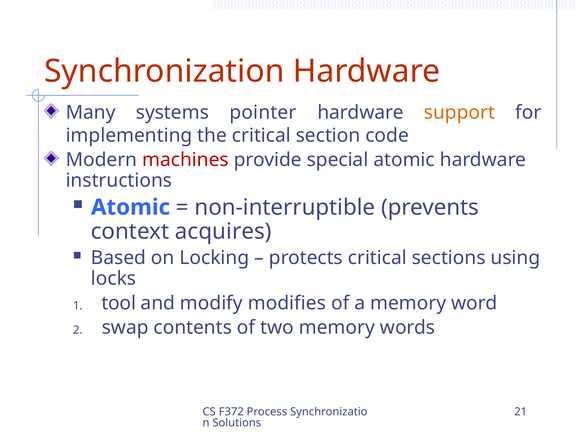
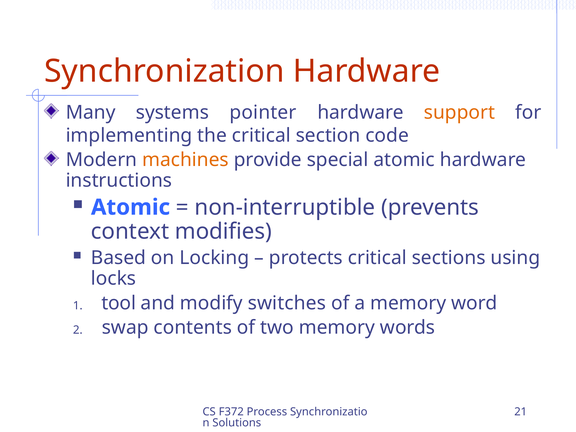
machines colour: red -> orange (186, 160)
acquires: acquires -> modifies (223, 231)
modifies: modifies -> switches (287, 303)
